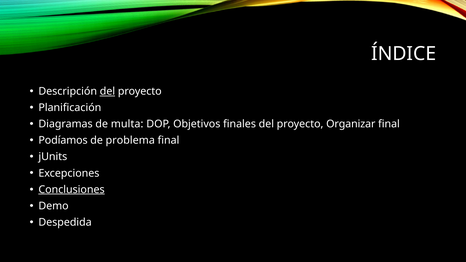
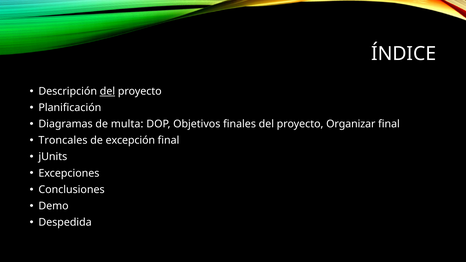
Podíamos: Podíamos -> Troncales (63, 140)
problema: problema -> excepción (130, 140)
Conclusiones underline: present -> none (72, 190)
